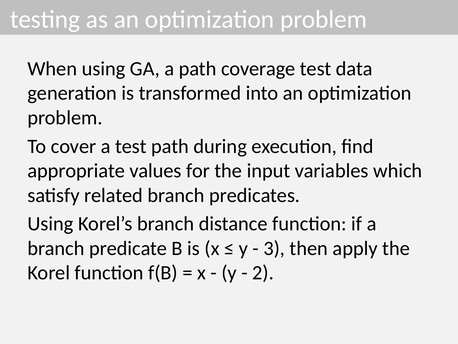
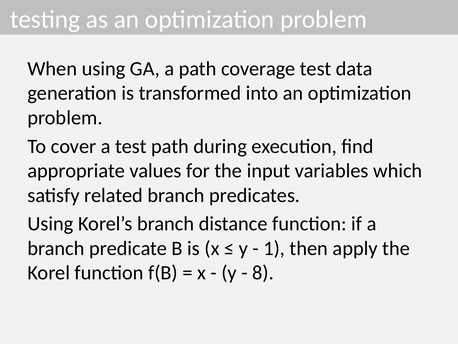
3: 3 -> 1 (274, 248)
2: 2 -> 8 (263, 272)
